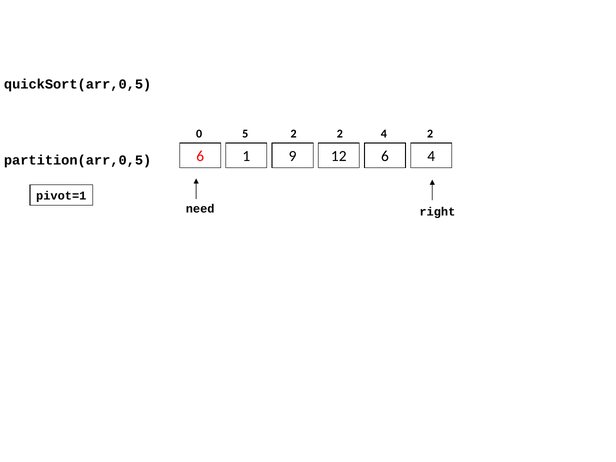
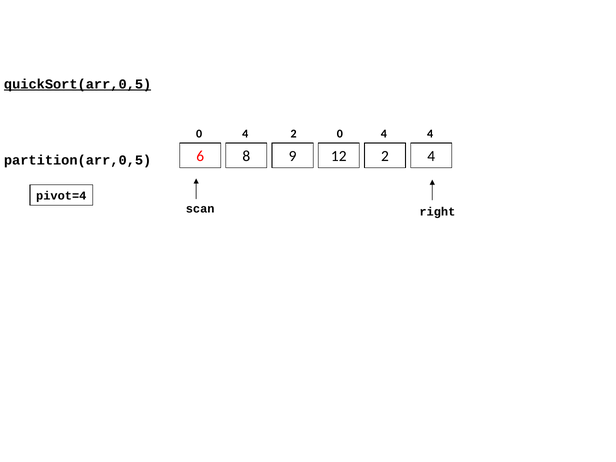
quickSort(arr,0,5 underline: none -> present (78, 84)
5: 5 -> 4 (245, 134)
2 2: 2 -> 0 (340, 134)
4 2: 2 -> 4 (430, 134)
1: 1 -> 8 (246, 156)
12 6: 6 -> 2 (385, 156)
pivot=1: pivot=1 -> pivot=4 (61, 196)
need: need -> scan (200, 209)
